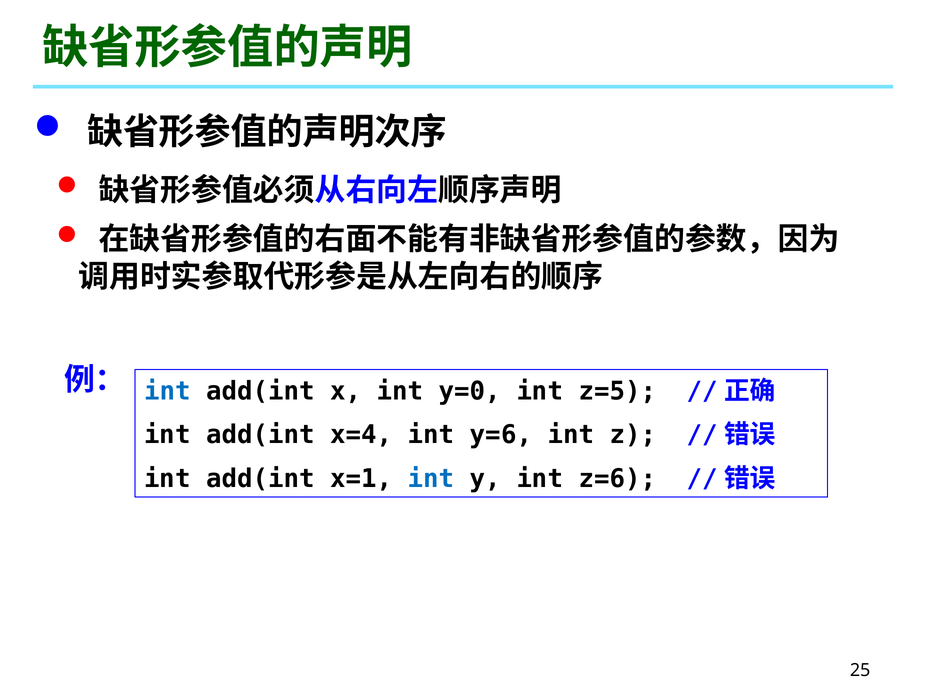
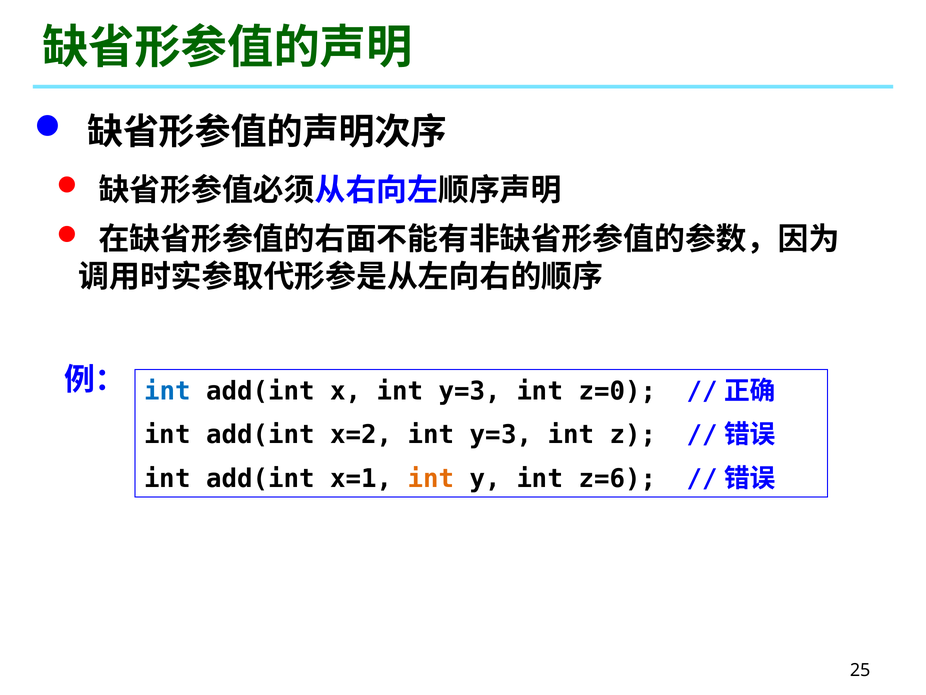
x int y=0: y=0 -> y=3 (470, 391)
z=5: z=5 -> z=0 (617, 391)
x=4: x=4 -> x=2 (361, 435)
y=6: y=6 -> y=3 (501, 435)
int colour: blue -> orange (431, 478)
